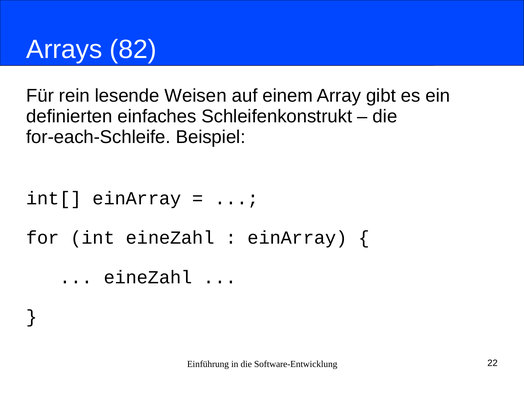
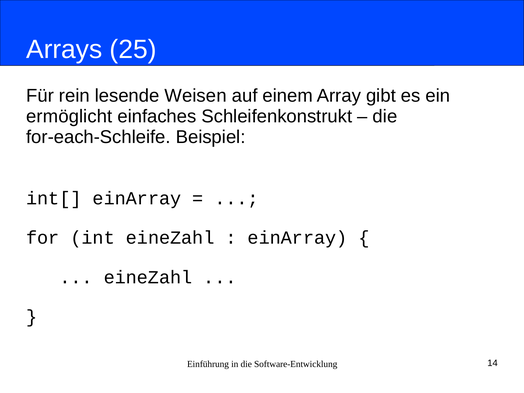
82: 82 -> 25 (133, 50)
definierten: definierten -> ermöglicht (69, 117)
22: 22 -> 14 (493, 363)
